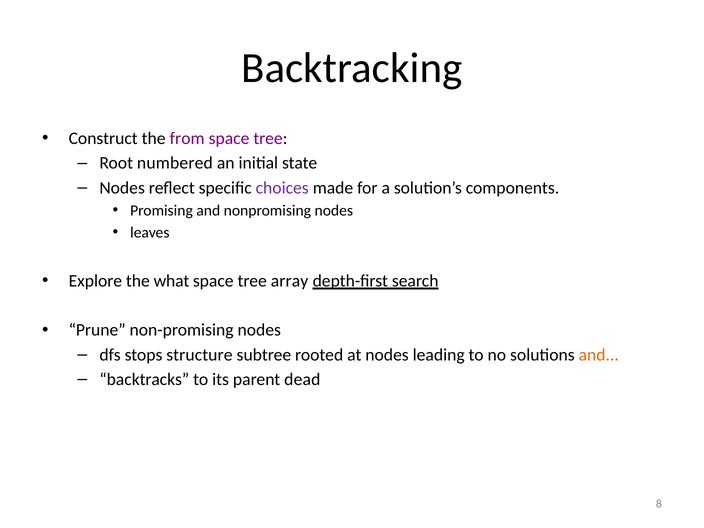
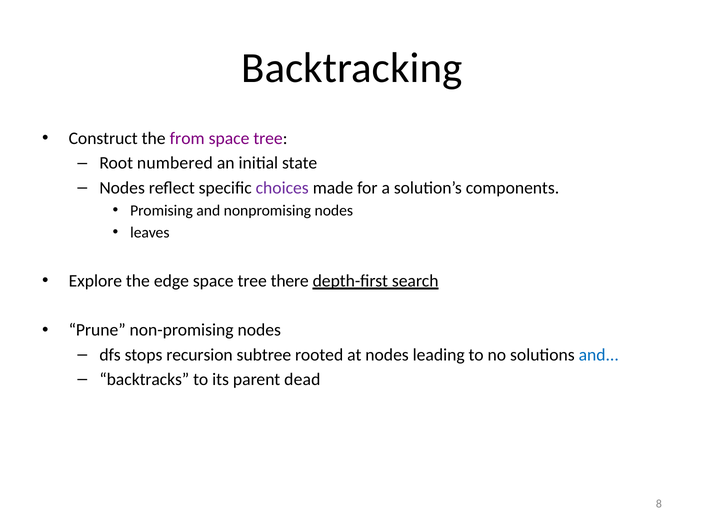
what: what -> edge (171, 281)
array: array -> there (290, 281)
structure: structure -> recursion (199, 355)
and colour: orange -> blue (599, 355)
